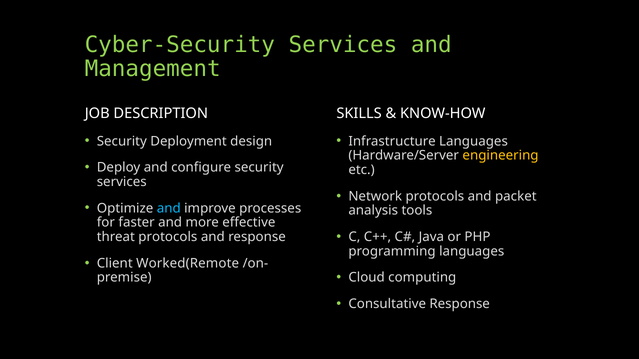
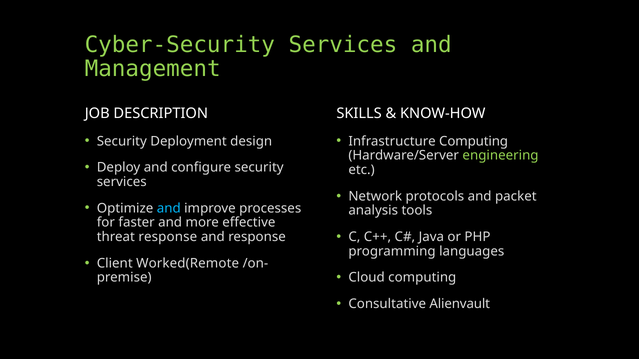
Infrastructure Languages: Languages -> Computing (474, 141)
engineering colour: yellow -> light green (501, 156)
threat protocols: protocols -> response (168, 237)
Consultative Response: Response -> Alienvault (460, 304)
